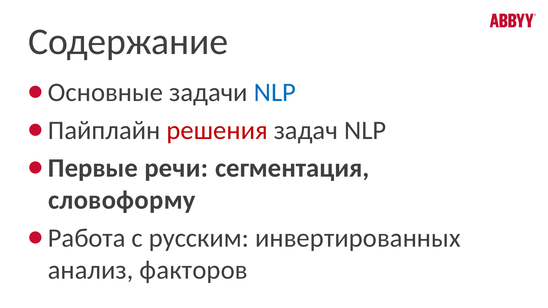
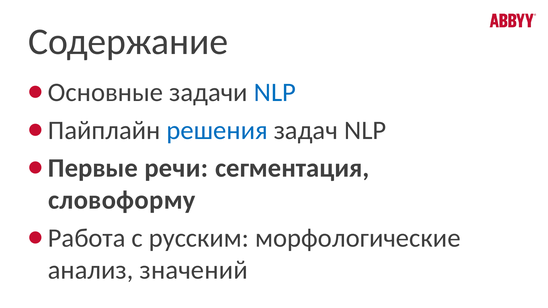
решения colour: red -> blue (217, 130)
инвертированных: инвертированных -> морфологические (358, 238)
факторов: факторов -> значений (194, 270)
